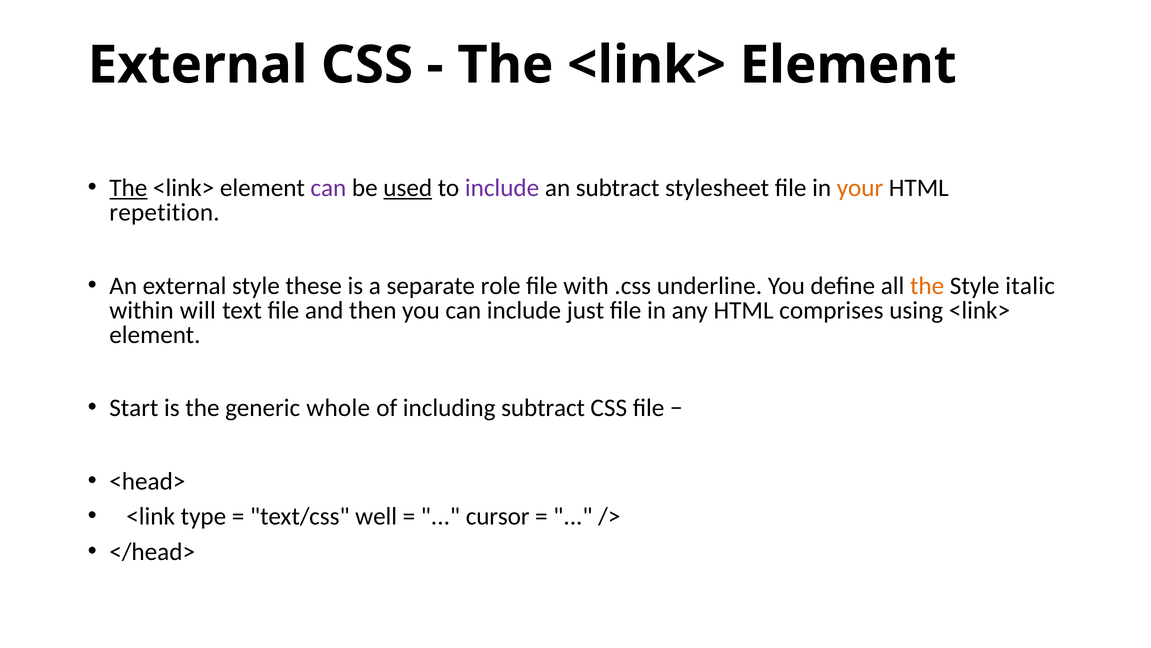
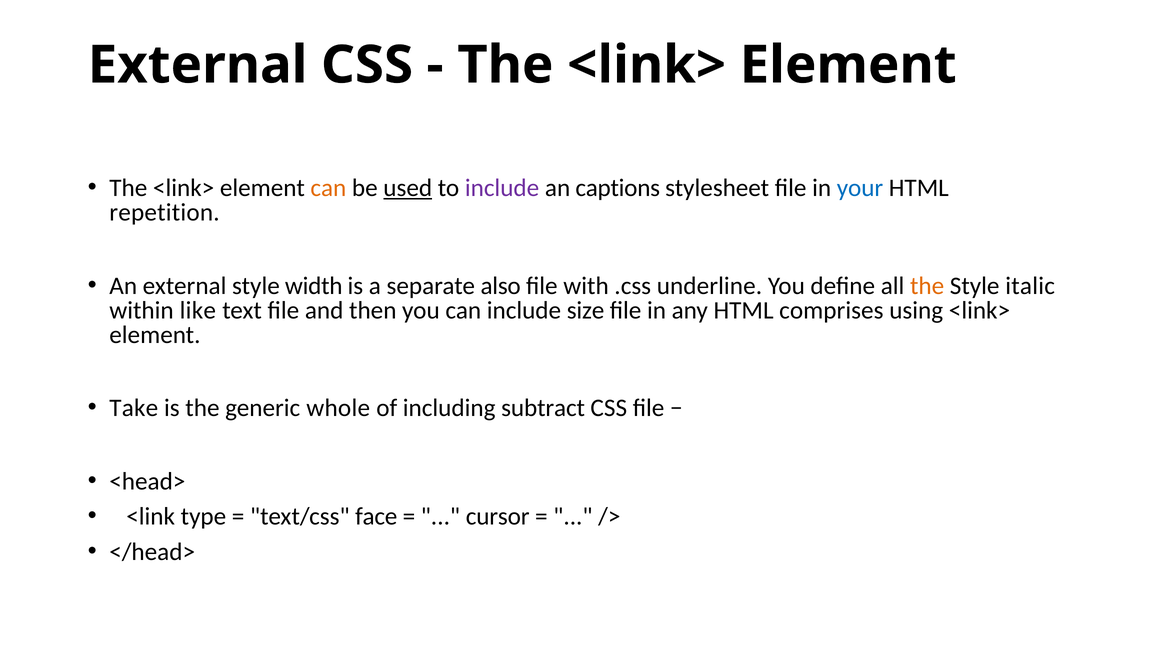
The underline: present -> none (128, 188)
can colour: purple -> orange (328, 188)
an subtract: subtract -> captions (618, 188)
your colour: orange -> blue (860, 188)
these: these -> width (314, 286)
role: role -> also (501, 286)
will: will -> like (198, 310)
just: just -> size (586, 310)
Start: Start -> Take (134, 408)
well: well -> face (376, 516)
